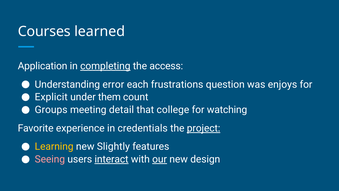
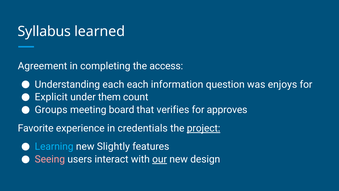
Courses: Courses -> Syllabus (44, 32)
Application: Application -> Agreement (43, 66)
completing underline: present -> none (105, 66)
Understanding error: error -> each (113, 84)
frustrations: frustrations -> information (177, 84)
detail: detail -> board (122, 110)
college: college -> verifies (173, 110)
watching: watching -> approves (227, 110)
Learning colour: yellow -> light blue (54, 146)
interact underline: present -> none (111, 159)
